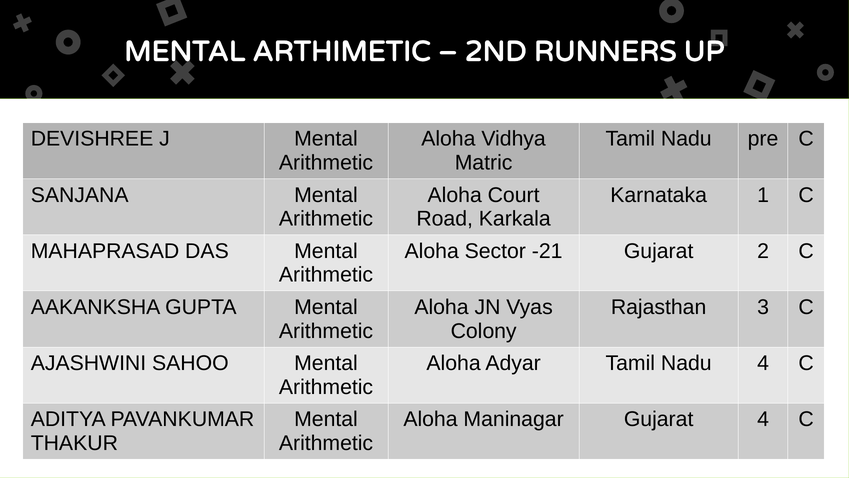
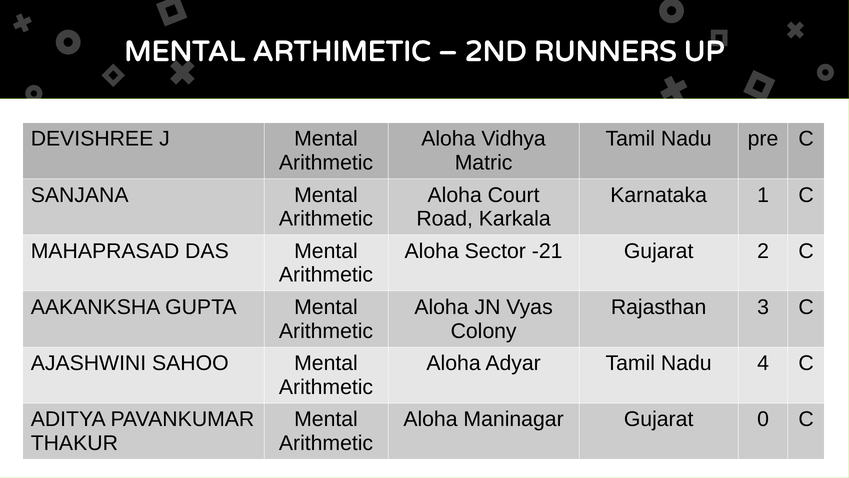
Gujarat 4: 4 -> 0 (763, 419)
